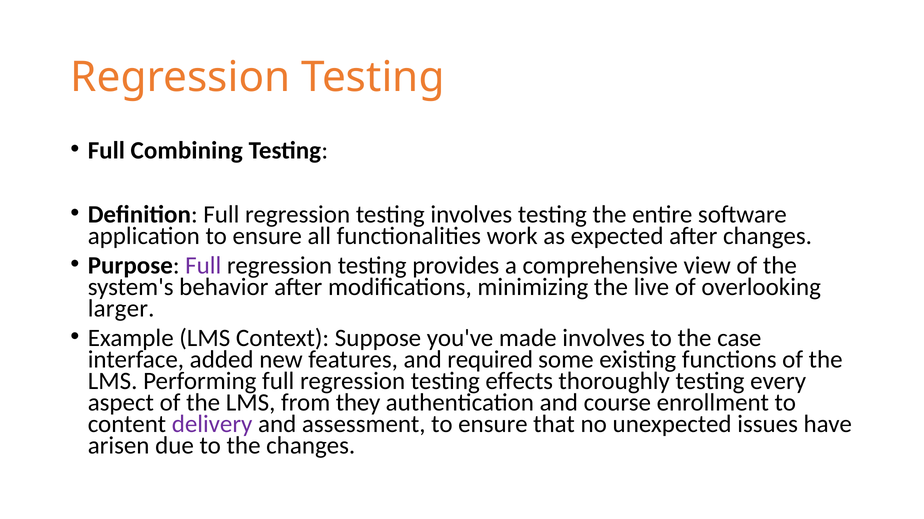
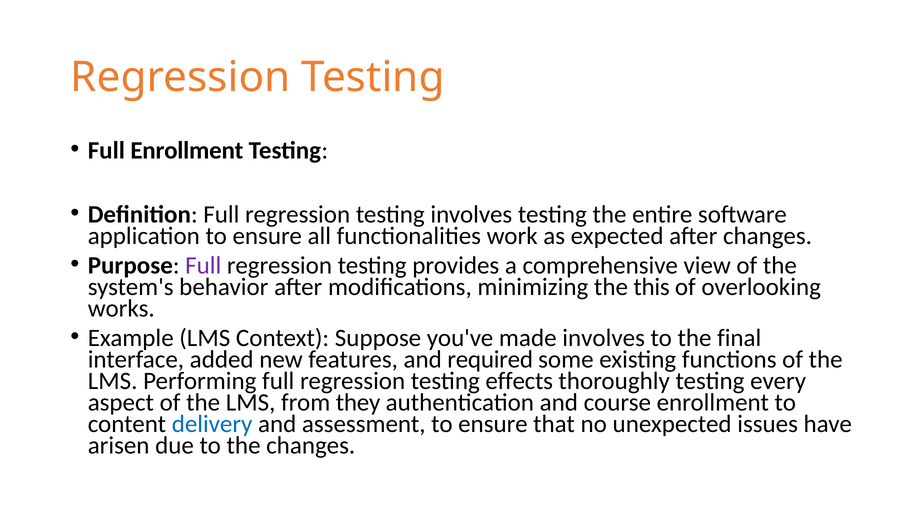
Full Combining: Combining -> Enrollment (187, 151)
live: live -> this (652, 287)
larger: larger -> works (121, 309)
case: case -> final (739, 338)
delivery colour: purple -> blue (212, 425)
